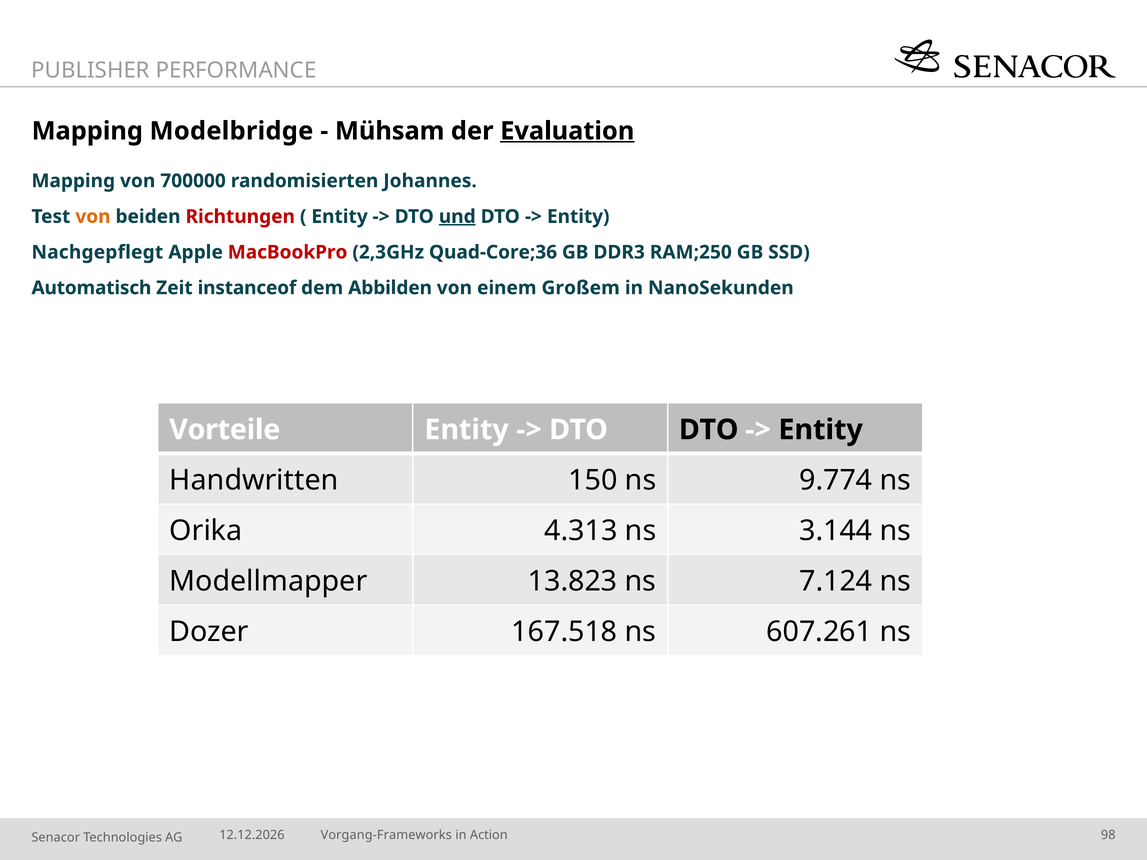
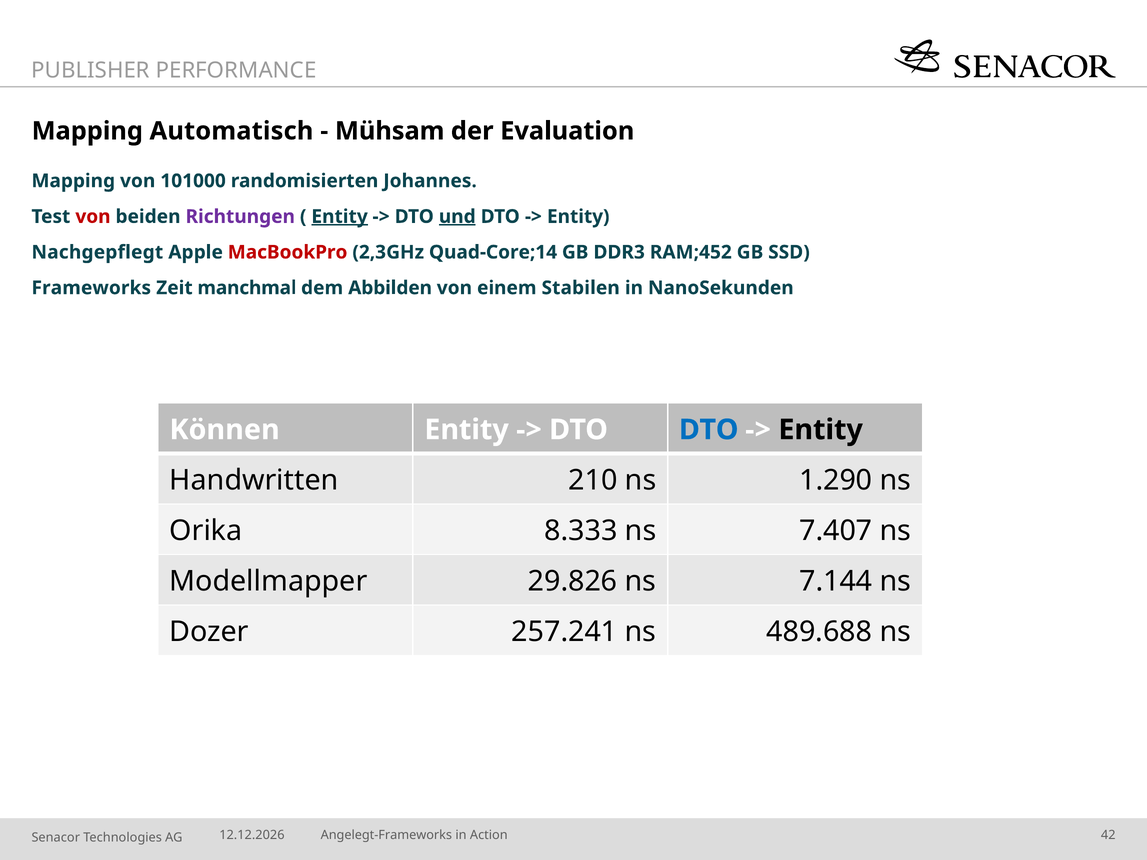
Modelbridge: Modelbridge -> Automatisch (231, 131)
Evaluation underline: present -> none (567, 131)
700000: 700000 -> 101000 (193, 181)
von colour: orange -> red (93, 217)
Richtungen colour: red -> purple (240, 217)
Entity underline: none -> present (340, 217)
Quad-Core;36: Quad-Core;36 -> Quad-Core;14 (493, 252)
RAM;250: RAM;250 -> RAM;452 (691, 252)
Automatisch: Automatisch -> Frameworks (91, 288)
instanceof: instanceof -> manchmal (247, 288)
Großem: Großem -> Stabilen (581, 288)
Vorteile: Vorteile -> Können (225, 430)
DTO colour: black -> blue (709, 430)
150: 150 -> 210 (593, 480)
9.774: 9.774 -> 1.290 (836, 480)
4.313: 4.313 -> 8.333 (581, 531)
3.144: 3.144 -> 7.407 (836, 531)
13.823: 13.823 -> 29.826 (573, 581)
7.124: 7.124 -> 7.144 (836, 581)
167.518: 167.518 -> 257.241 (564, 632)
607.261: 607.261 -> 489.688 (819, 632)
Vorgang-Frameworks: Vorgang-Frameworks -> Angelegt-Frameworks (386, 835)
98: 98 -> 42 (1108, 835)
